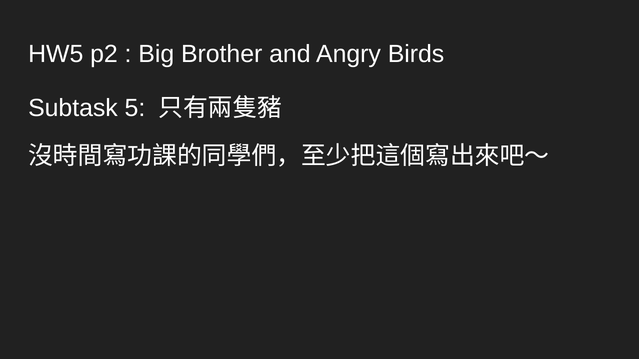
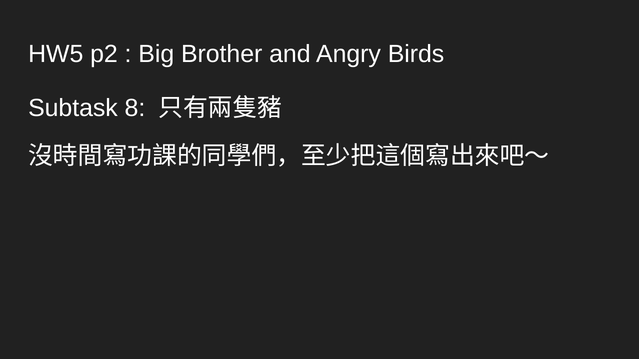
5: 5 -> 8 (135, 108)
